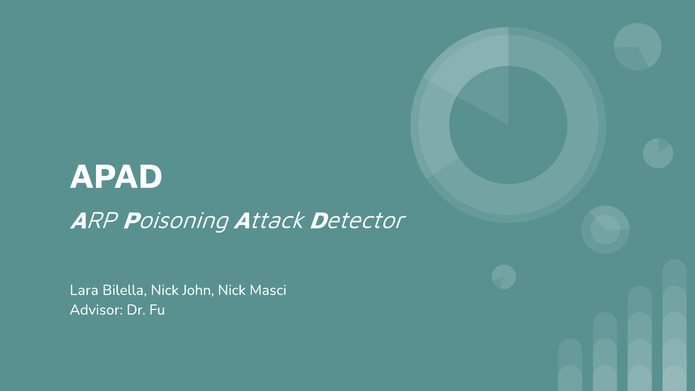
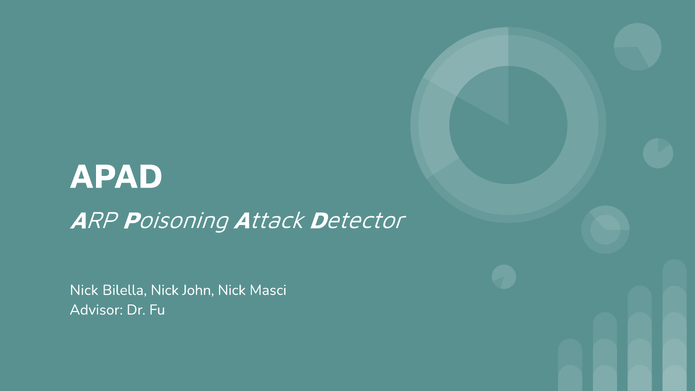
Lara: Lara -> Nick (84, 290)
